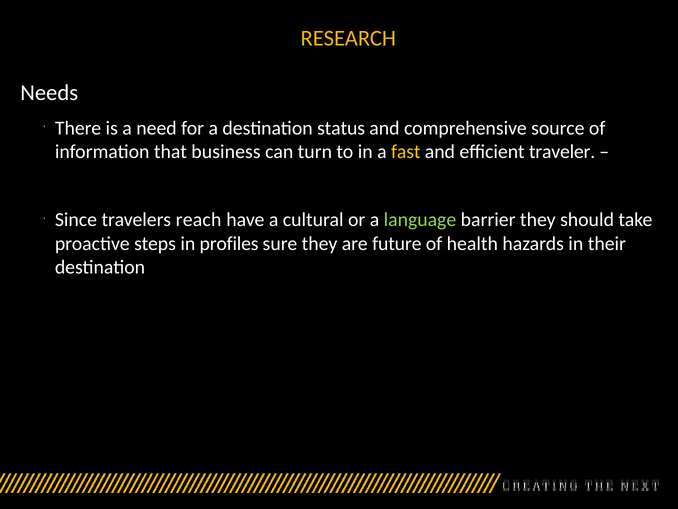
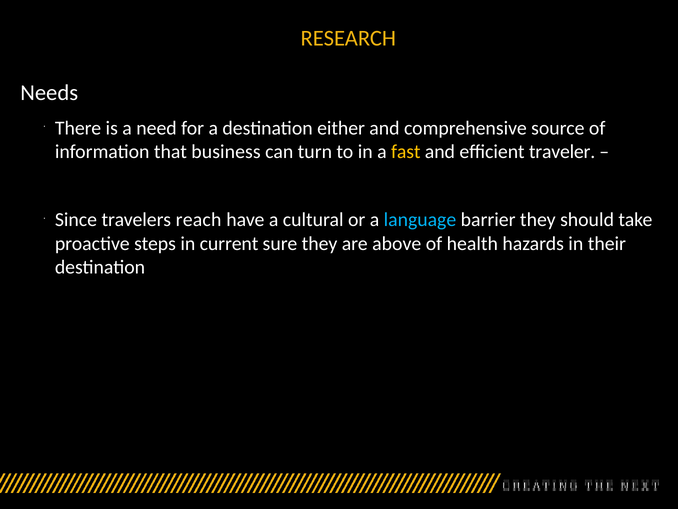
status: status -> either (341, 128)
language colour: light green -> light blue (420, 220)
profiles: profiles -> current (229, 243)
future: future -> above (397, 243)
